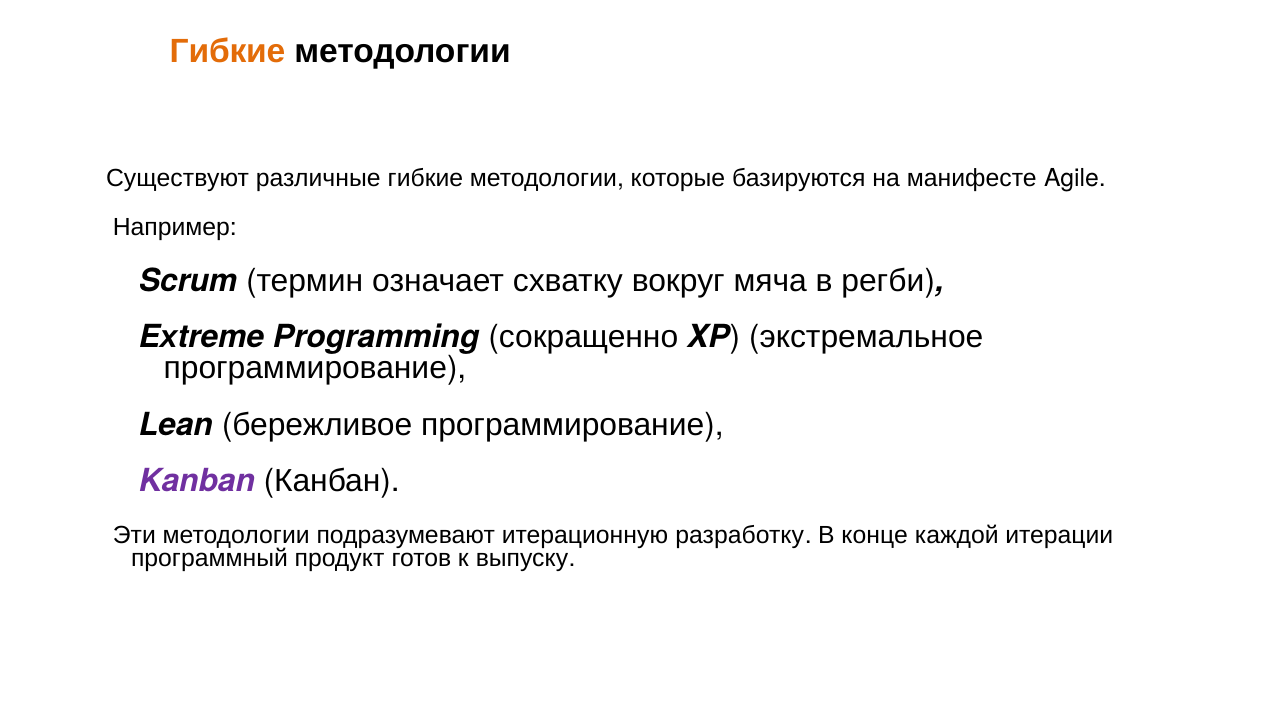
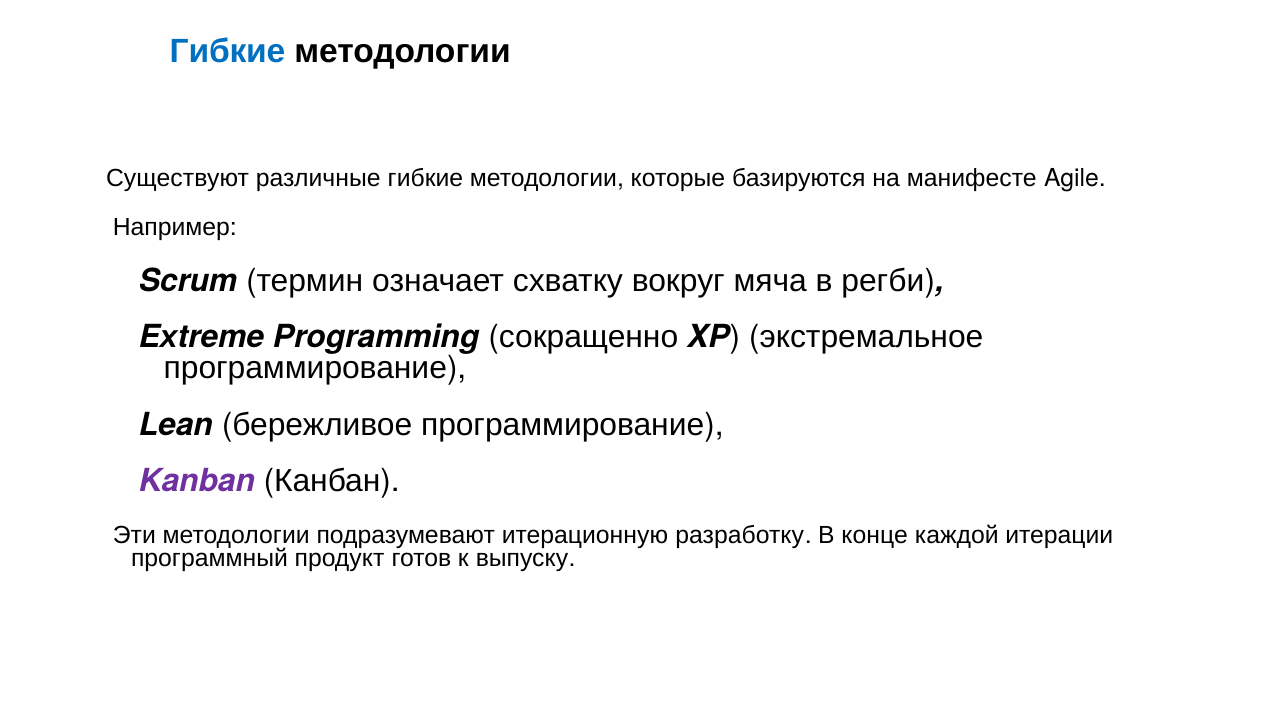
Гибкие colour: orange -> blue (228, 52)
